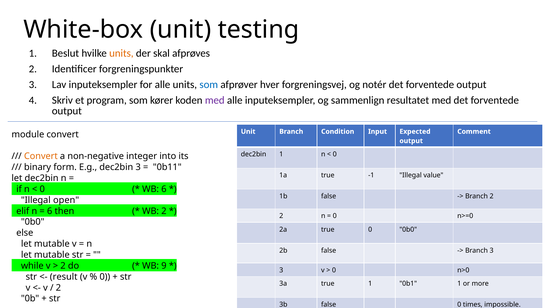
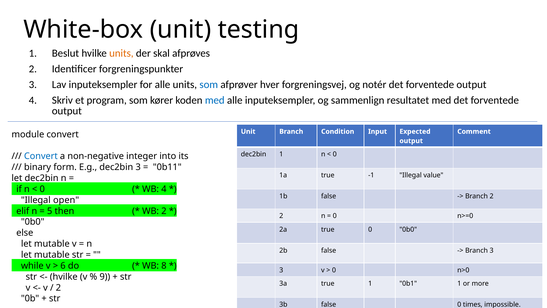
med colour: purple -> blue (215, 100)
Convert colour: orange -> blue (41, 156)
WB 6: 6 -> 4 (164, 189)
6: 6 -> 5 (50, 211)
2: 2 -> 6 (63, 265)
9: 9 -> 8 (164, 266)
result: result -> hvilke (64, 276)
0: 0 -> 9 (105, 276)
